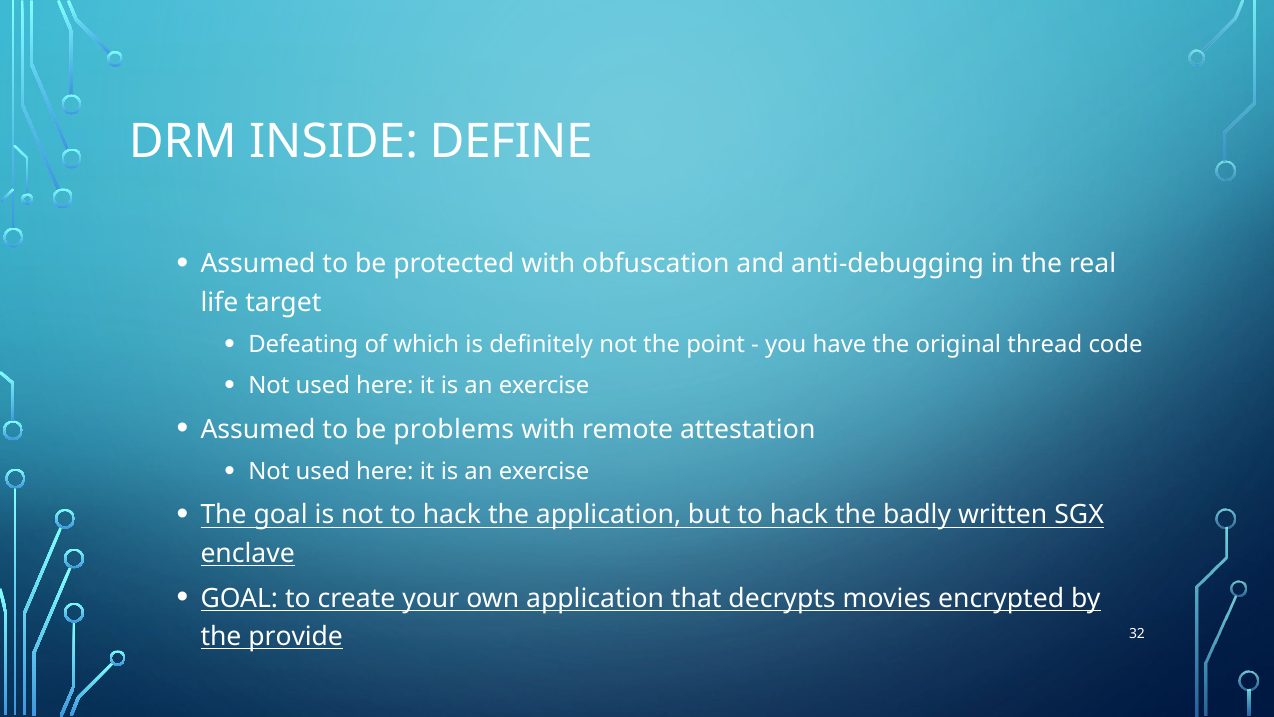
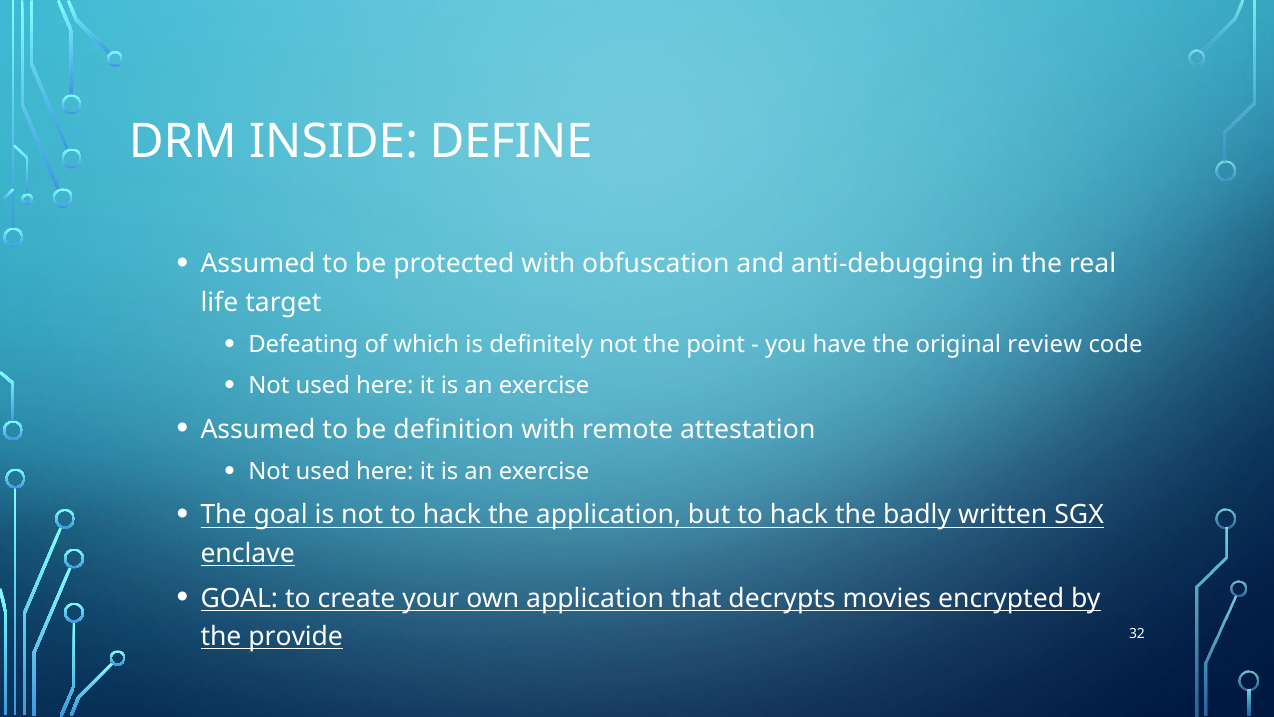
thread: thread -> review (1045, 345)
problems: problems -> definition (454, 429)
